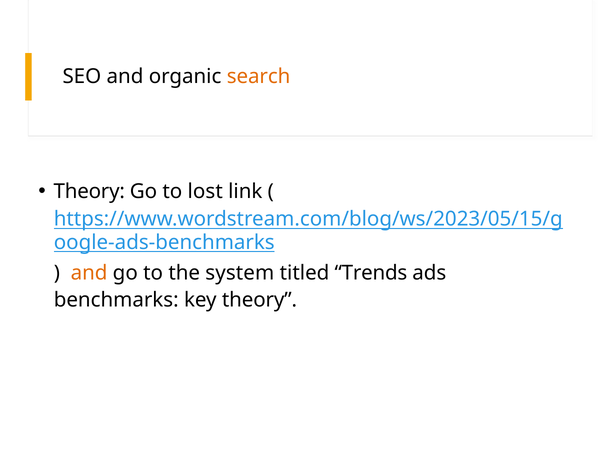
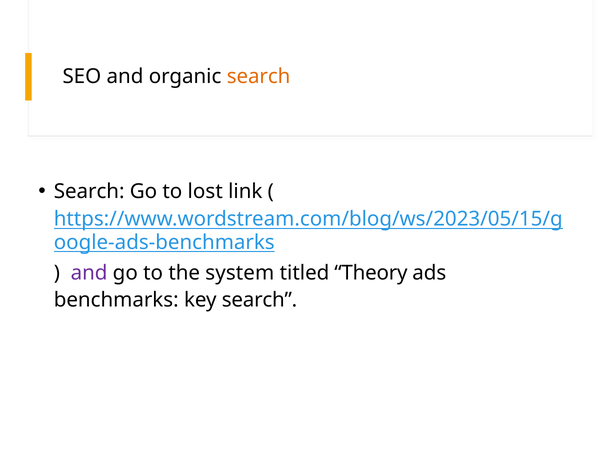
Theory: Theory -> Search (89, 192)
and colour: orange -> purple (89, 273)
Trends: Trends -> Theory (371, 273)
key theory: theory -> search (260, 300)
